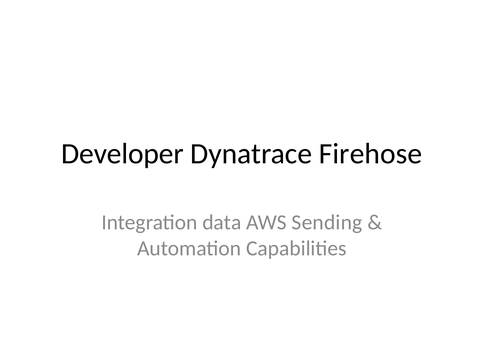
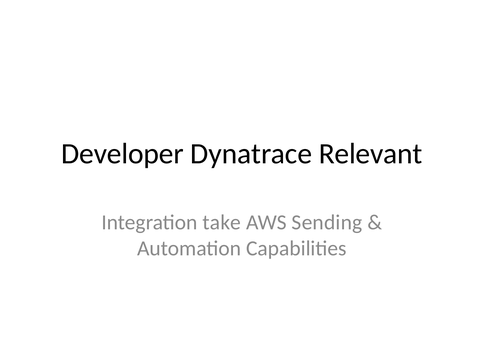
Firehose: Firehose -> Relevant (371, 154)
data: data -> take (222, 223)
